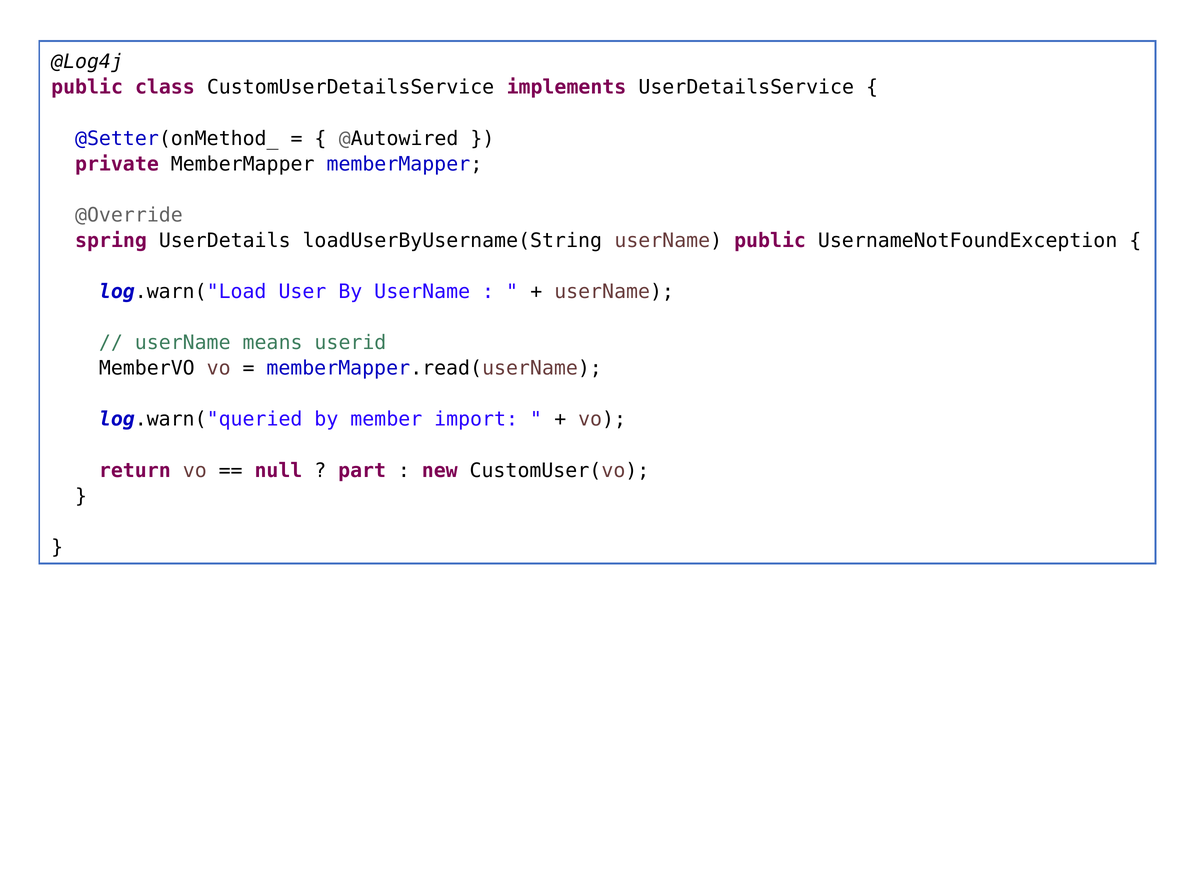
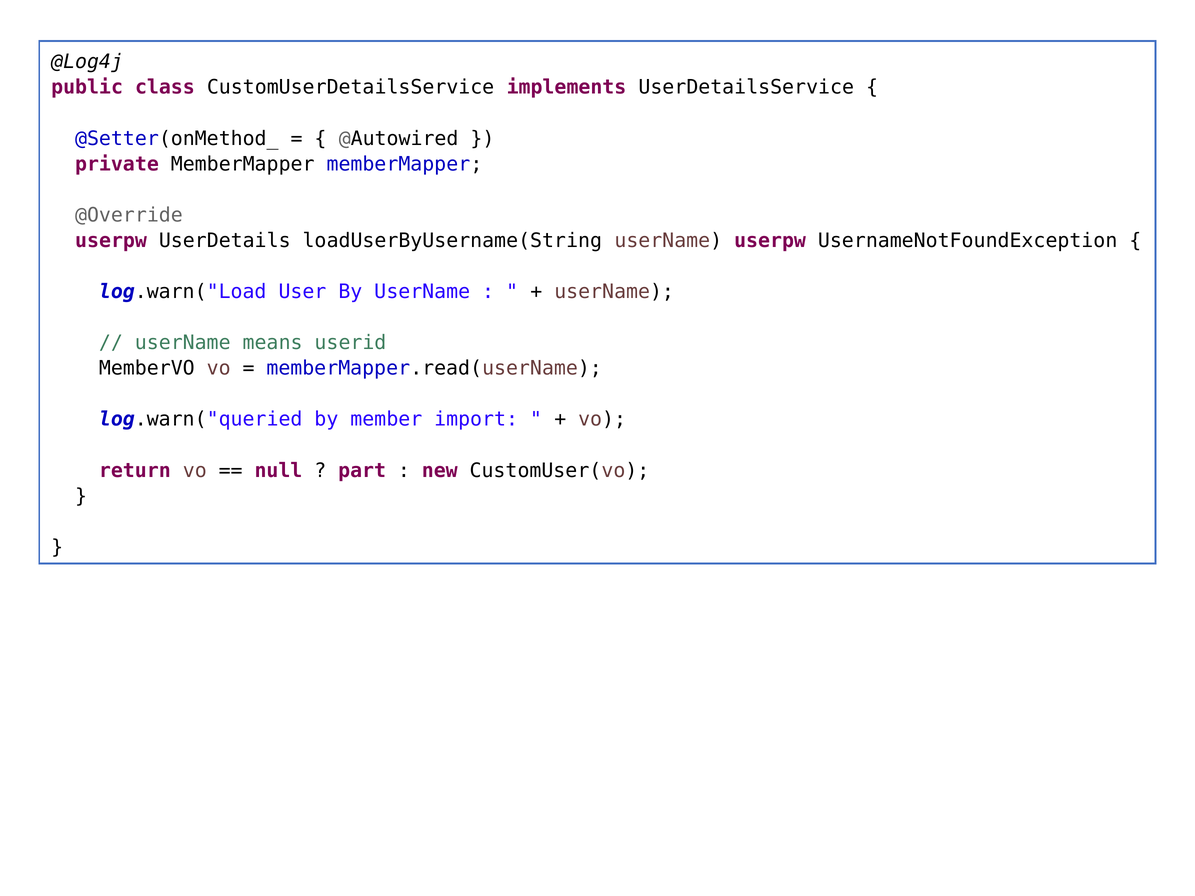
spring: spring -> userpw (111, 241)
userName public: public -> userpw (770, 241)
